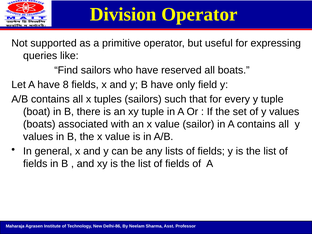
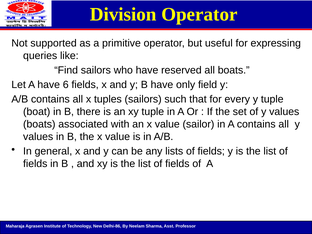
8: 8 -> 6 (66, 85)
